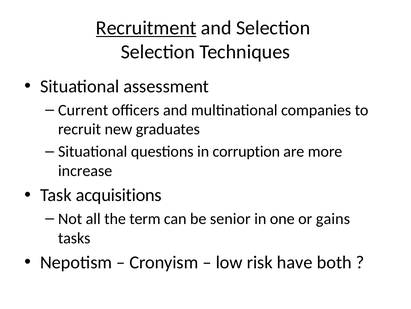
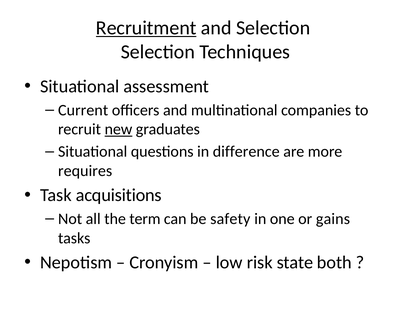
new underline: none -> present (118, 129)
corruption: corruption -> difference (246, 151)
increase: increase -> requires (85, 170)
senior: senior -> safety (230, 218)
have: have -> state (295, 262)
